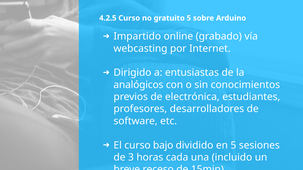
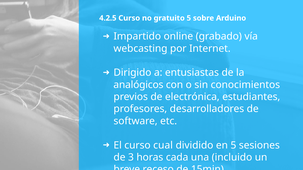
bajo: bajo -> cual (163, 146)
